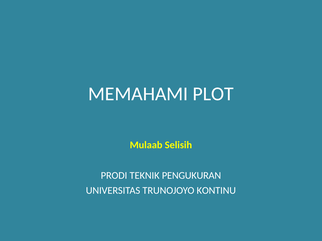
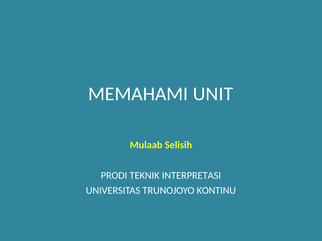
PLOT: PLOT -> UNIT (213, 94)
PENGUKURAN: PENGUKURAN -> INTERPRETASI (191, 176)
